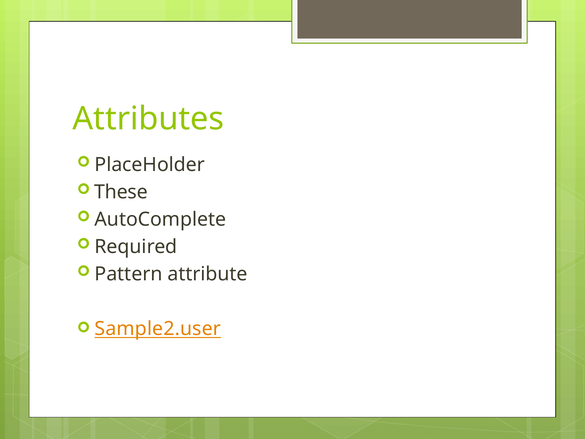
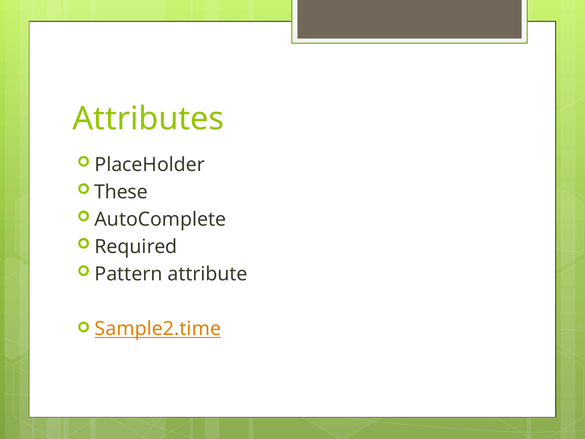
Sample2.user: Sample2.user -> Sample2.time (158, 328)
